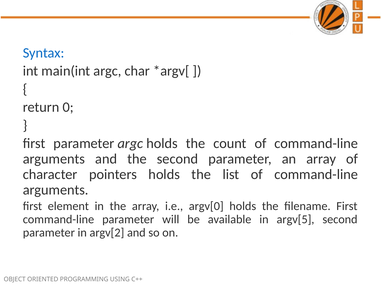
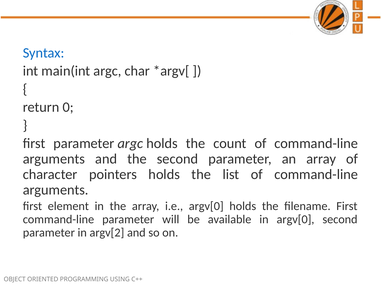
in argv[5: argv[5 -> argv[0 (295, 219)
